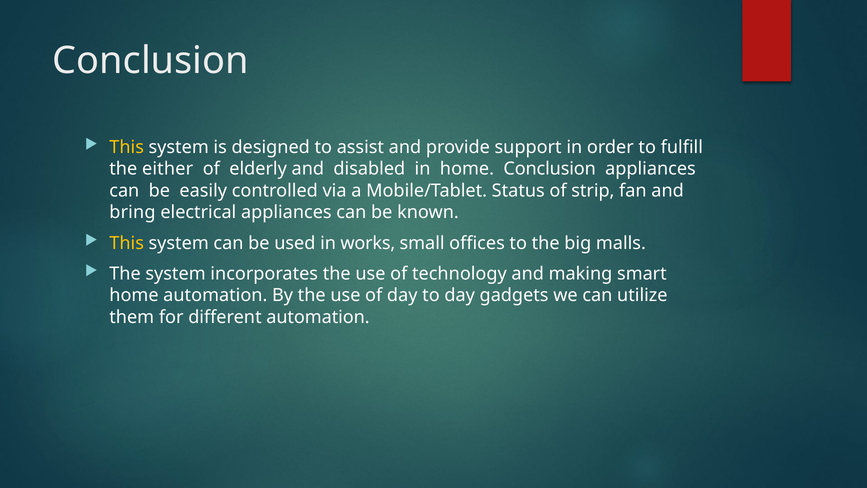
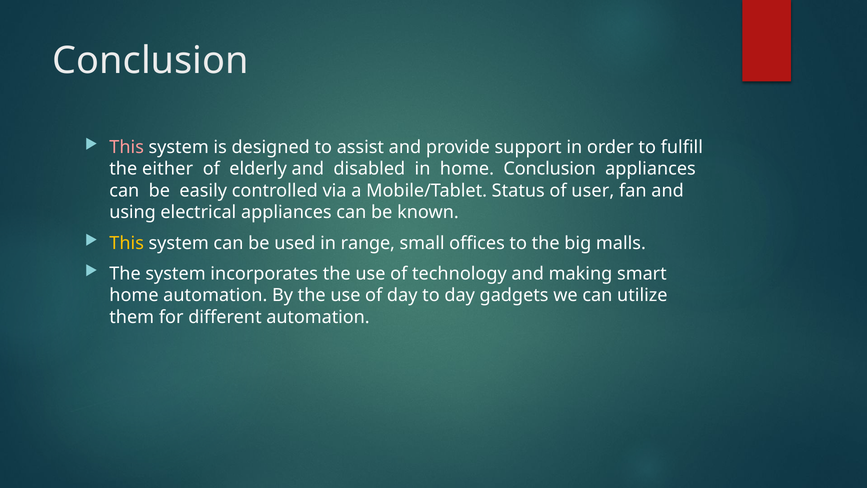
This colour: yellow -> pink (127, 147)
strip: strip -> user (593, 191)
bring: bring -> using (133, 212)
works: works -> range (368, 243)
